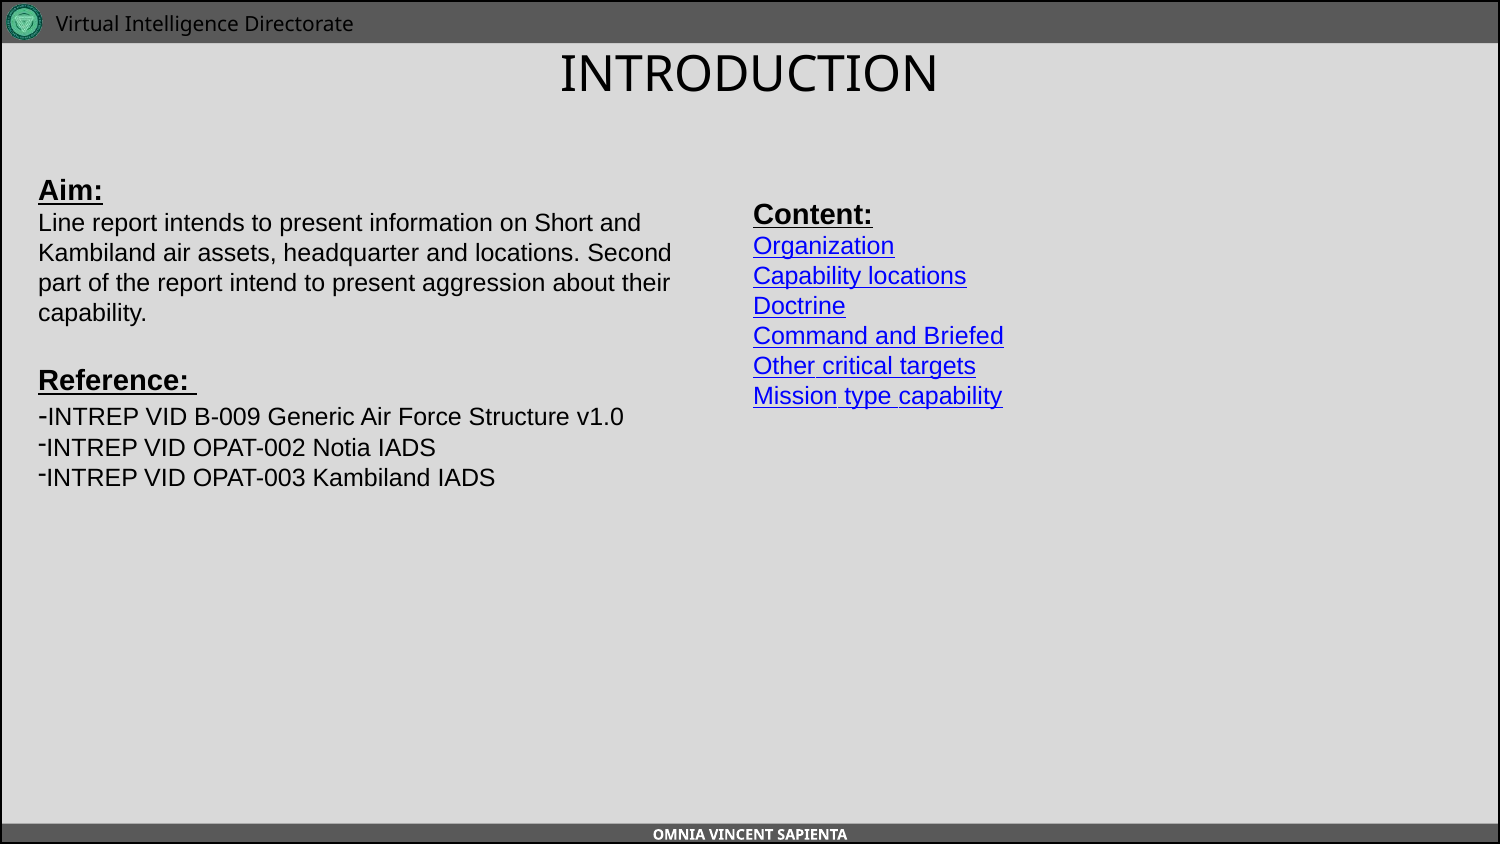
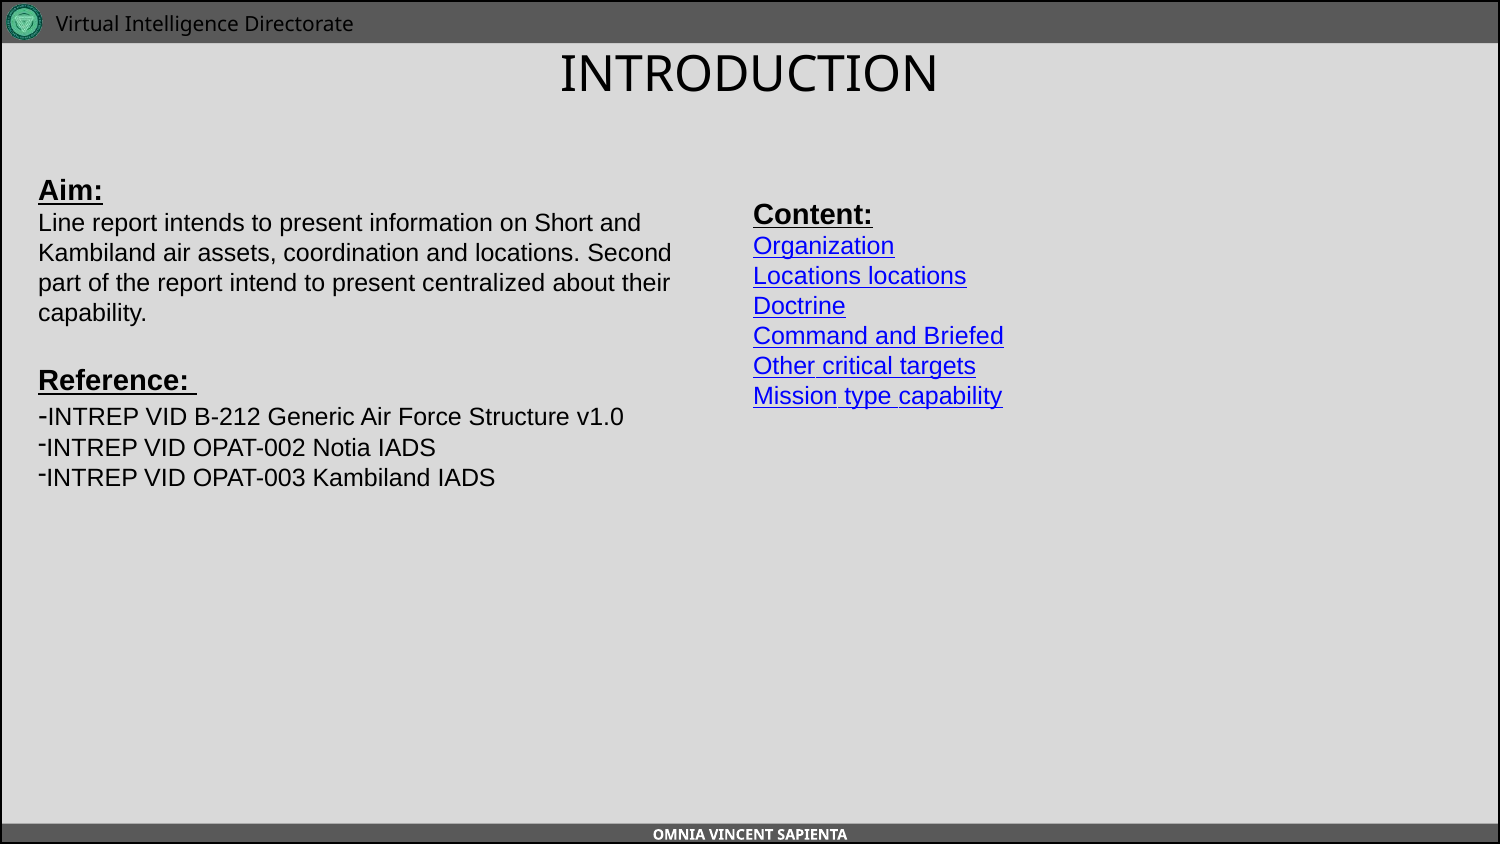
headquarter: headquarter -> coordination (351, 253)
Capability: Capability -> Locations (807, 277)
aggression: aggression -> centralized (484, 283)
B-009: B-009 -> B-212 (227, 417)
